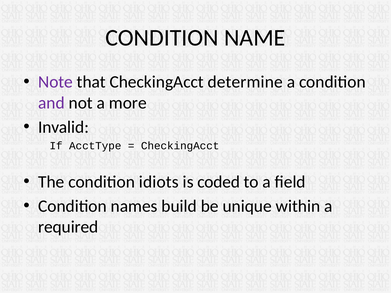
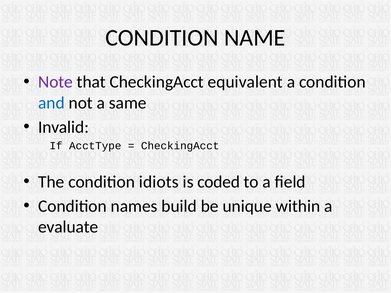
determine: determine -> equivalent (245, 82)
and colour: purple -> blue (51, 103)
more: more -> same (128, 103)
required: required -> evaluate (68, 227)
